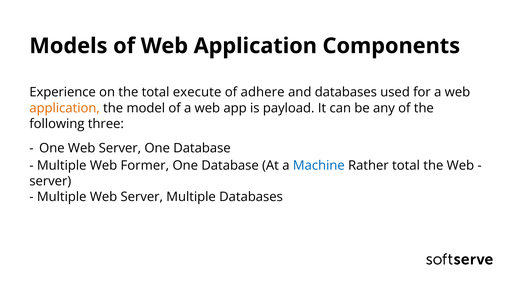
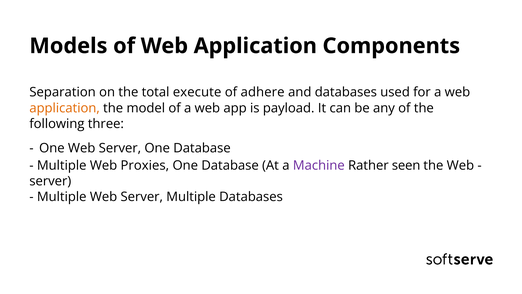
Experience: Experience -> Separation (63, 92)
Former: Former -> Proxies (145, 165)
Machine colour: blue -> purple (319, 165)
Rather total: total -> seen (406, 165)
